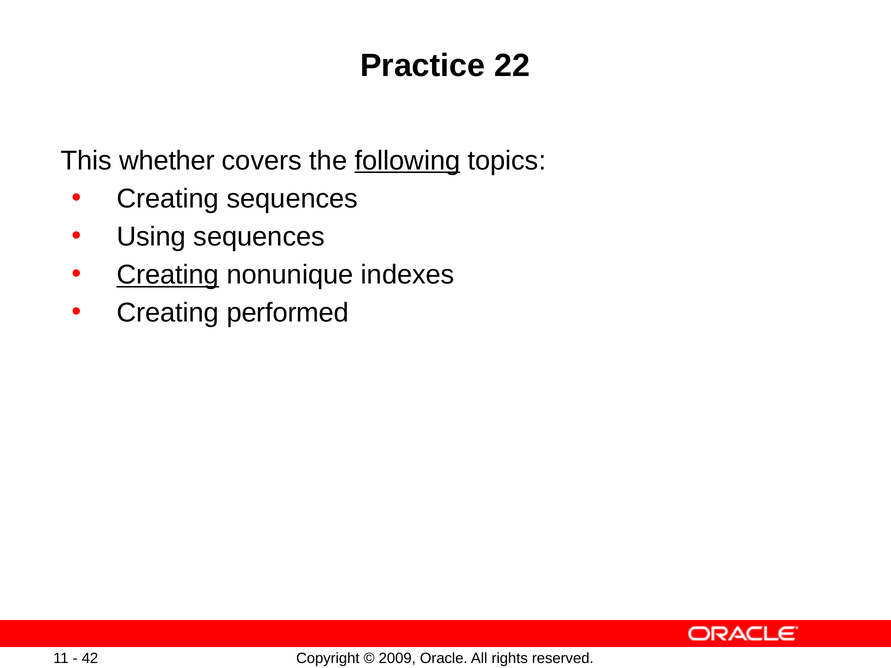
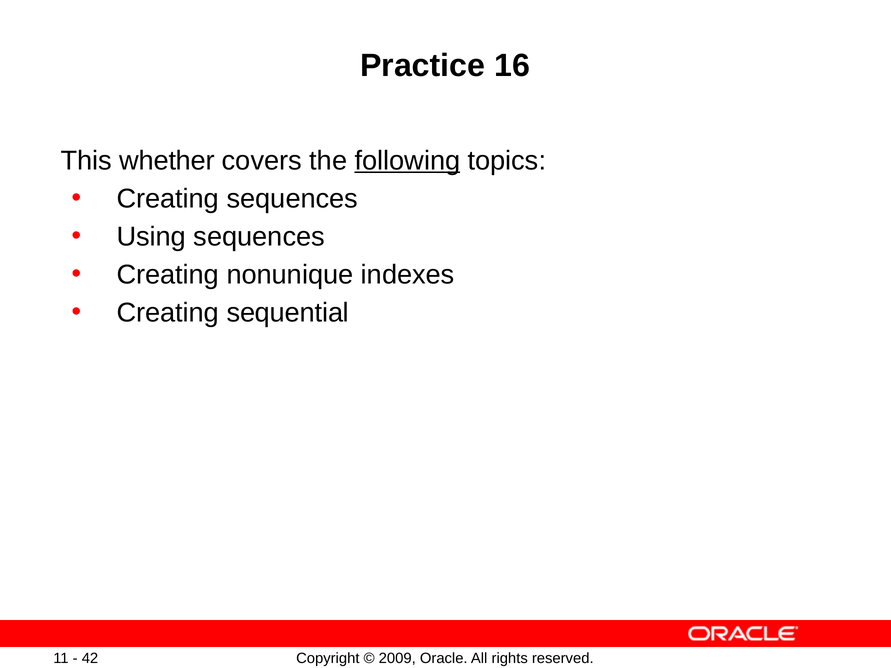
22: 22 -> 16 (512, 66)
Creating underline: present -> none (168, 275)
performed: performed -> sequential (288, 313)
